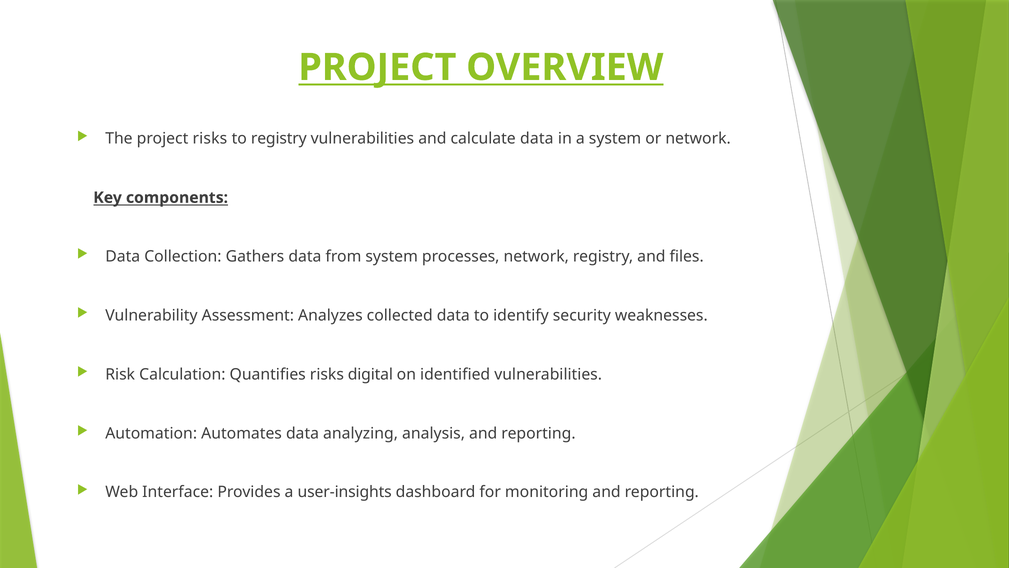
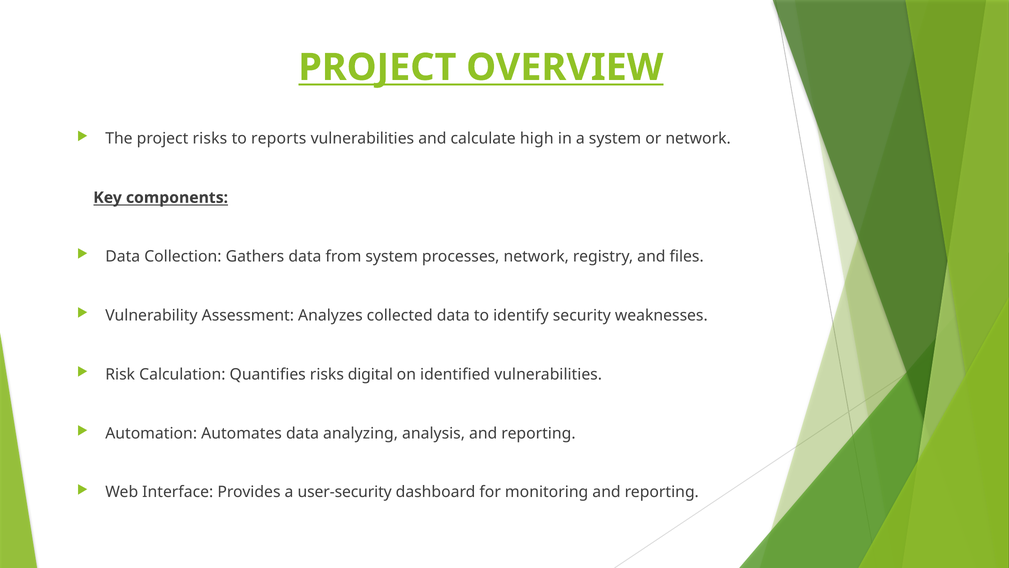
to registry: registry -> reports (279, 139)
calculate data: data -> high (537, 139)
user-insights: user-insights -> user-security (345, 492)
